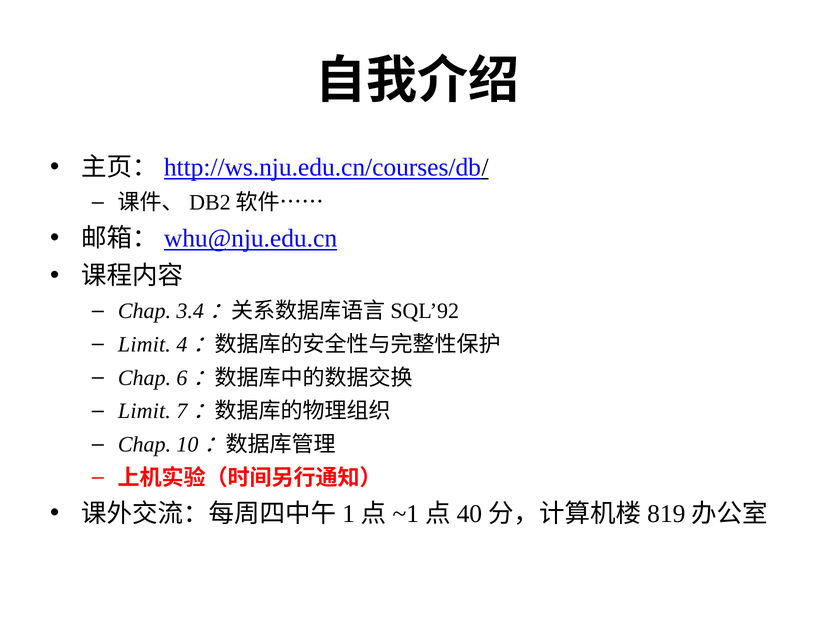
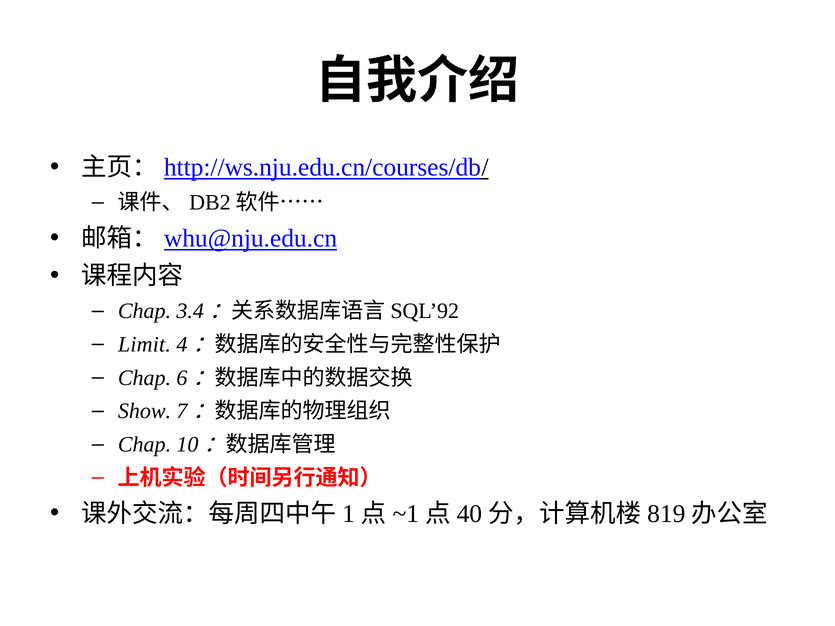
Limit: Limit -> Show (145, 411)
